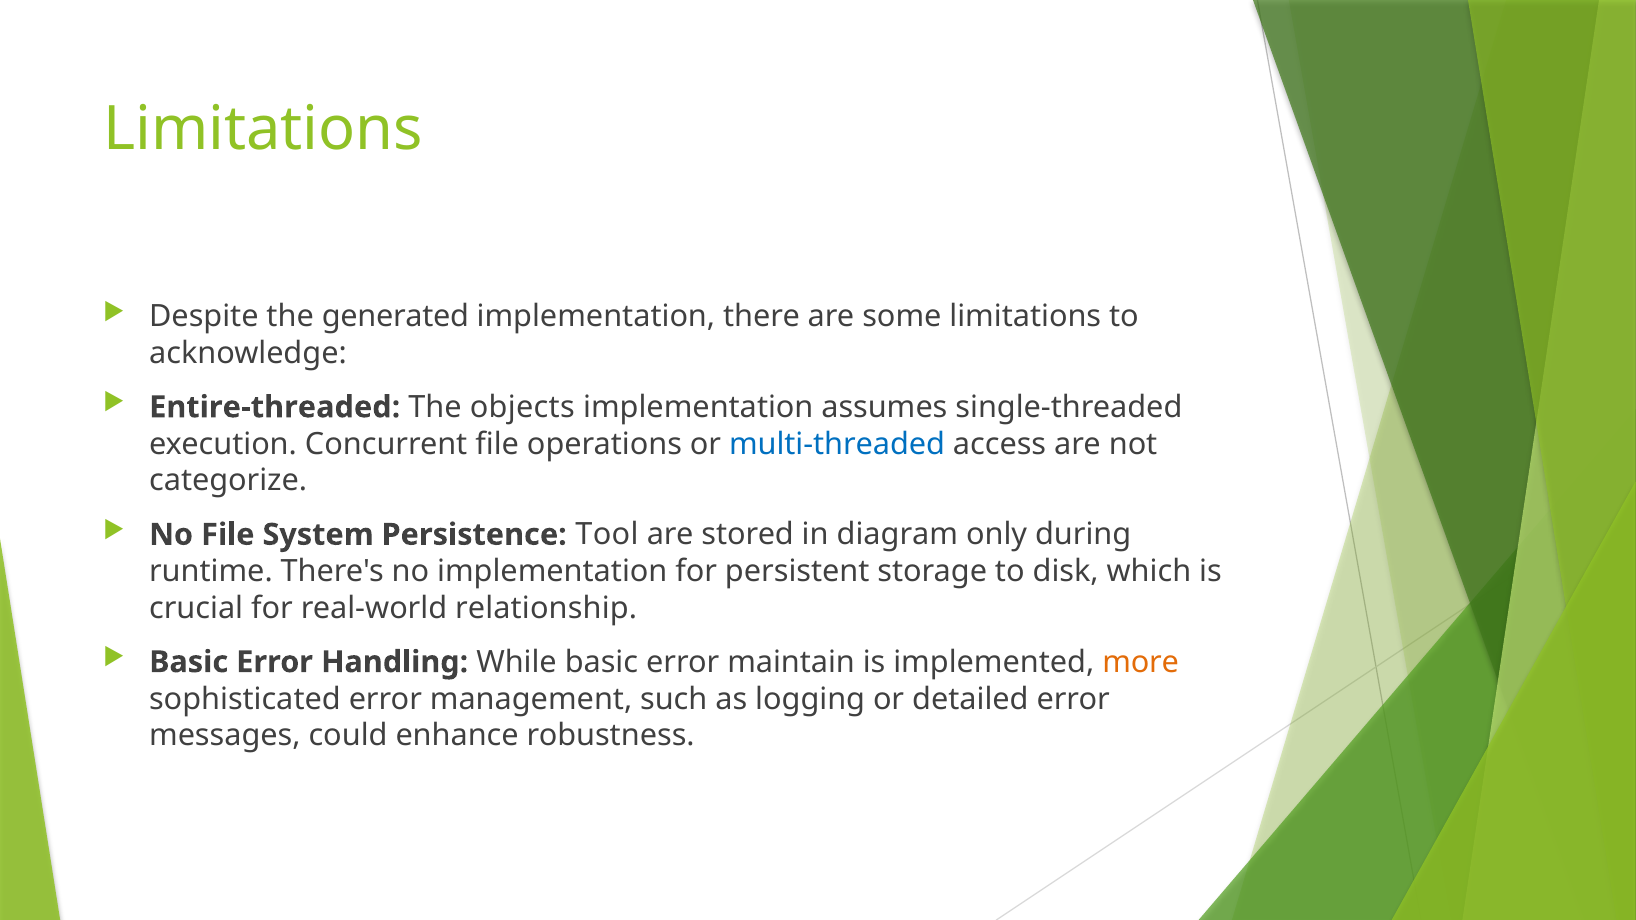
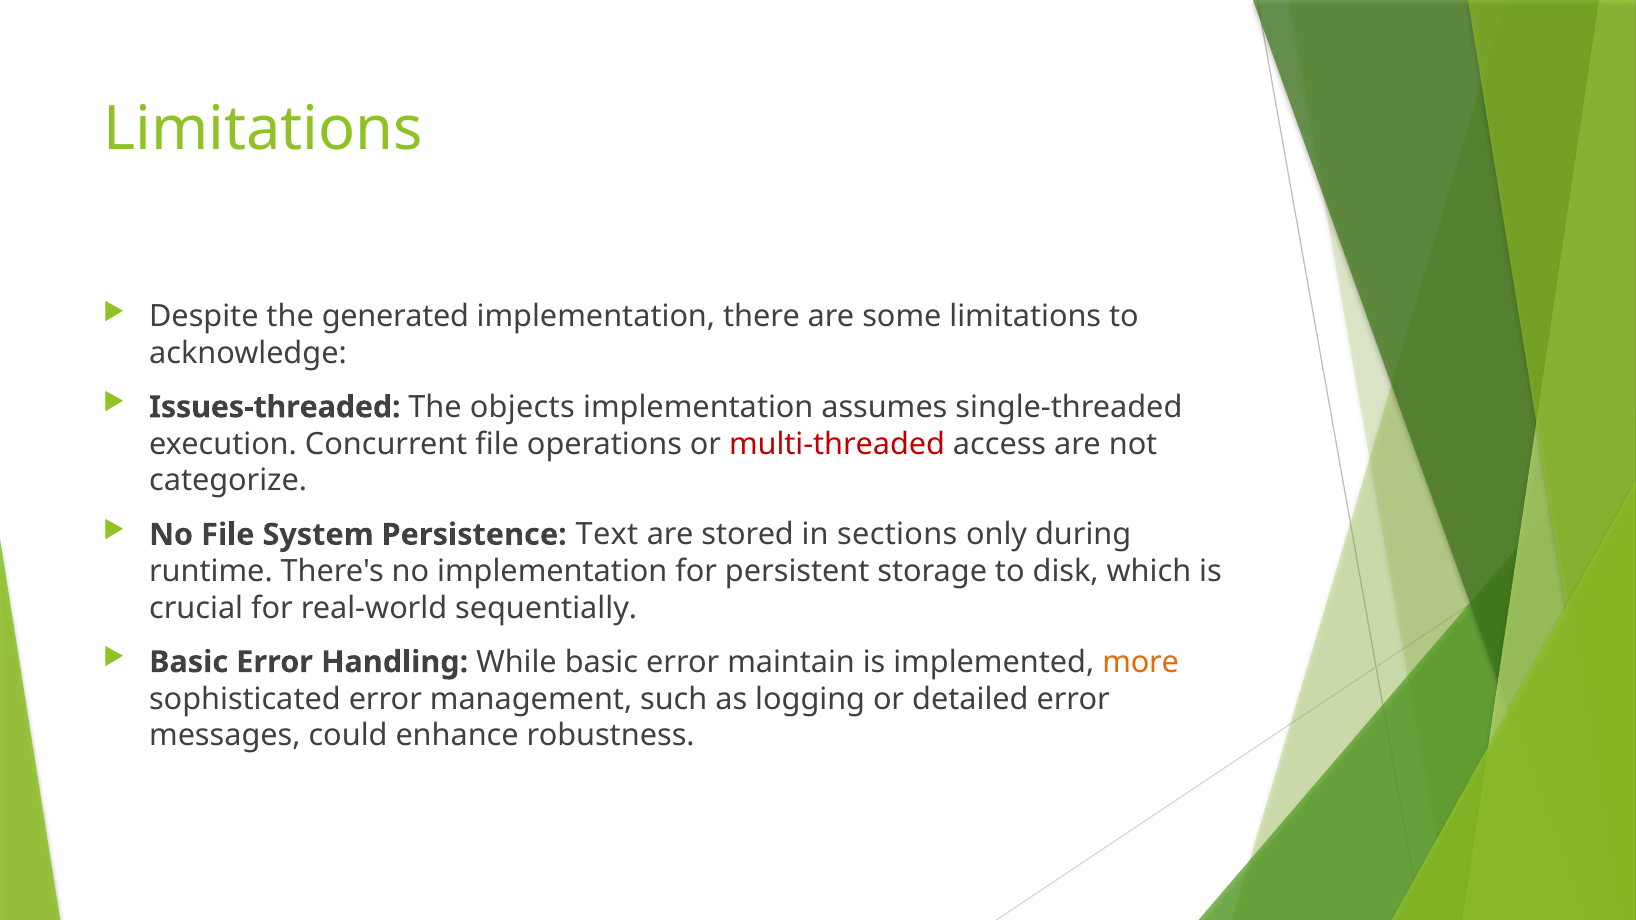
Entire-threaded: Entire-threaded -> Issues-threaded (275, 407)
multi-threaded colour: blue -> red (837, 444)
Tool: Tool -> Text (607, 535)
diagram: diagram -> sections (897, 535)
relationship: relationship -> sequentially (546, 608)
